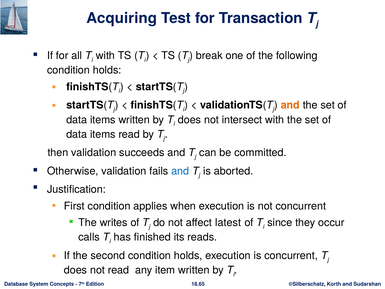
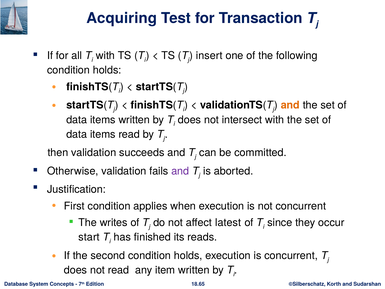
break: break -> insert (209, 56)
and colour: blue -> purple (180, 171)
calls: calls -> start (89, 237)
